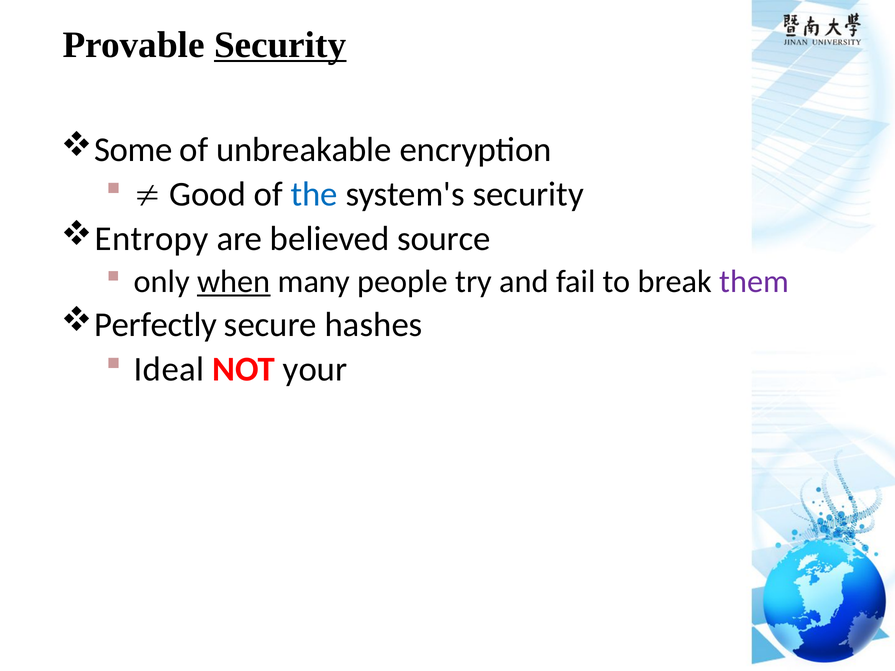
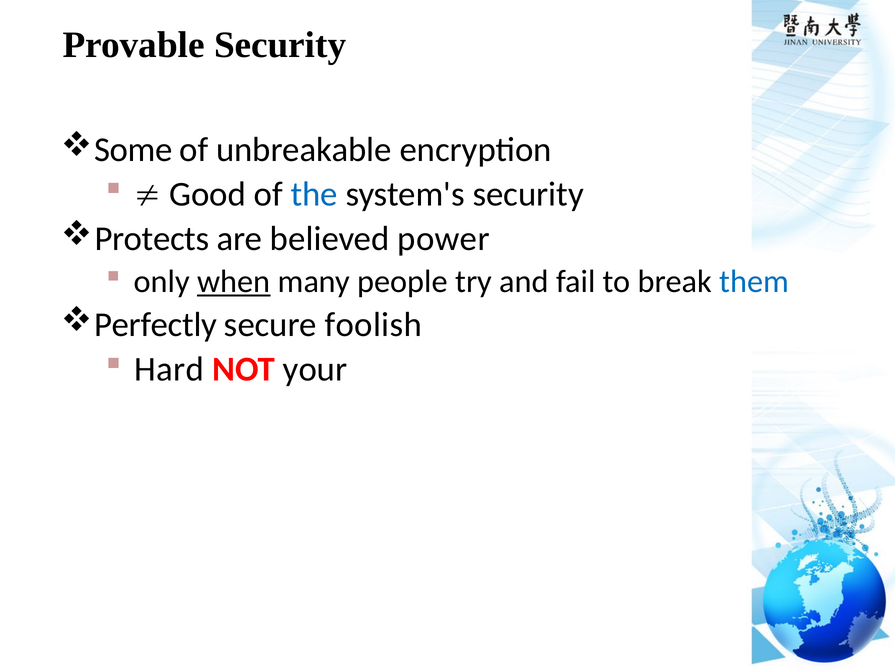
Security underline: present -> none (280, 45)
Entropy: Entropy -> Protects (152, 239)
source: source -> power (444, 239)
them colour: purple -> blue (754, 282)
hashes: hashes -> foolish (373, 325)
Ideal: Ideal -> Hard (169, 369)
